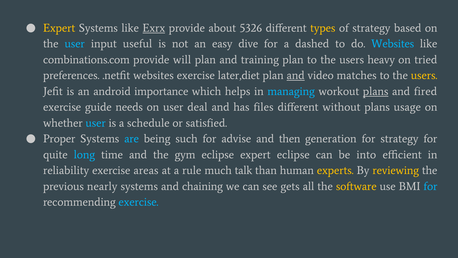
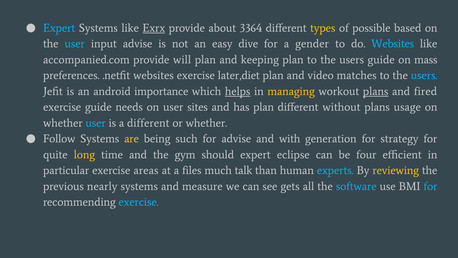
Expert colour: yellow -> light blue (59, 28)
5326: 5326 -> 3364 (251, 28)
of strategy: strategy -> possible (371, 28)
input useful: useful -> advise (138, 44)
dashed: dashed -> gender (312, 44)
combinations.com: combinations.com -> accompanied.com (86, 60)
training: training -> keeping (260, 60)
users heavy: heavy -> guide (381, 60)
tried: tried -> mass (426, 60)
and underline: present -> none (296, 75)
users colour: yellow -> light blue (424, 75)
helps underline: none -> present (238, 91)
managing colour: light blue -> yellow (291, 91)
deal: deal -> sites (198, 107)
has files: files -> plan (264, 107)
a schedule: schedule -> different (148, 123)
or satisfied: satisfied -> whether (206, 123)
Proper: Proper -> Follow (59, 139)
are colour: light blue -> yellow (132, 139)
then: then -> with (290, 139)
long colour: light blue -> yellow (84, 154)
gym eclipse: eclipse -> should (218, 154)
into: into -> four (366, 154)
reliability: reliability -> particular (66, 170)
rule: rule -> files (192, 170)
experts colour: yellow -> light blue (335, 170)
chaining: chaining -> measure (202, 186)
software colour: yellow -> light blue (356, 186)
